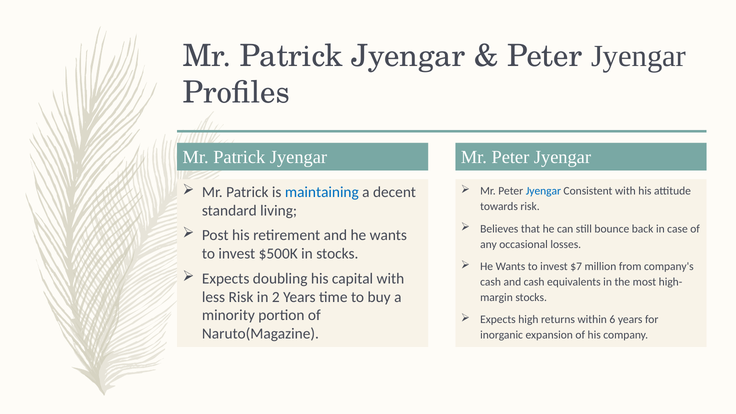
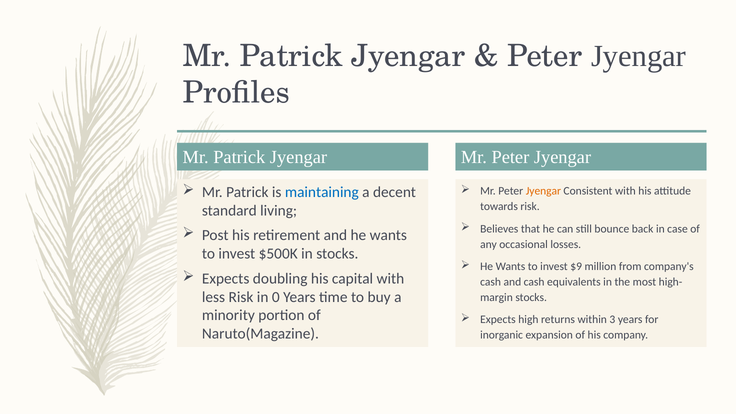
Jyengar colour: blue -> orange (543, 191)
$7: $7 -> $9 (576, 267)
2: 2 -> 0 (276, 297)
6: 6 -> 3 (612, 320)
